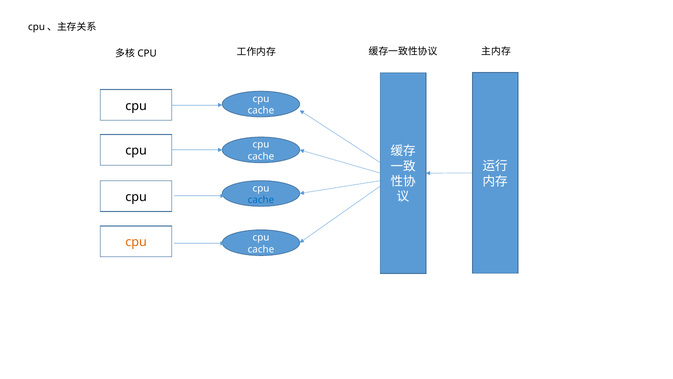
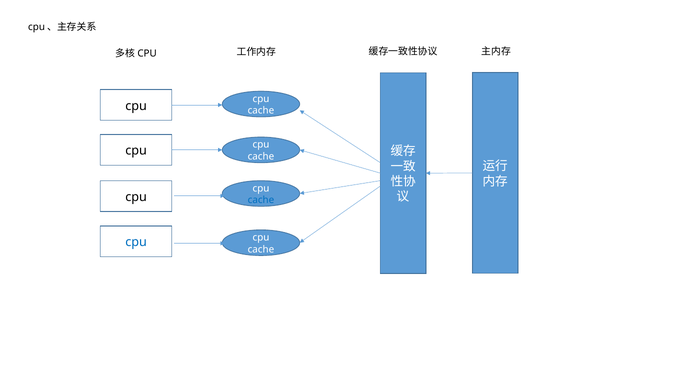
cpu colour: orange -> blue (136, 242)
